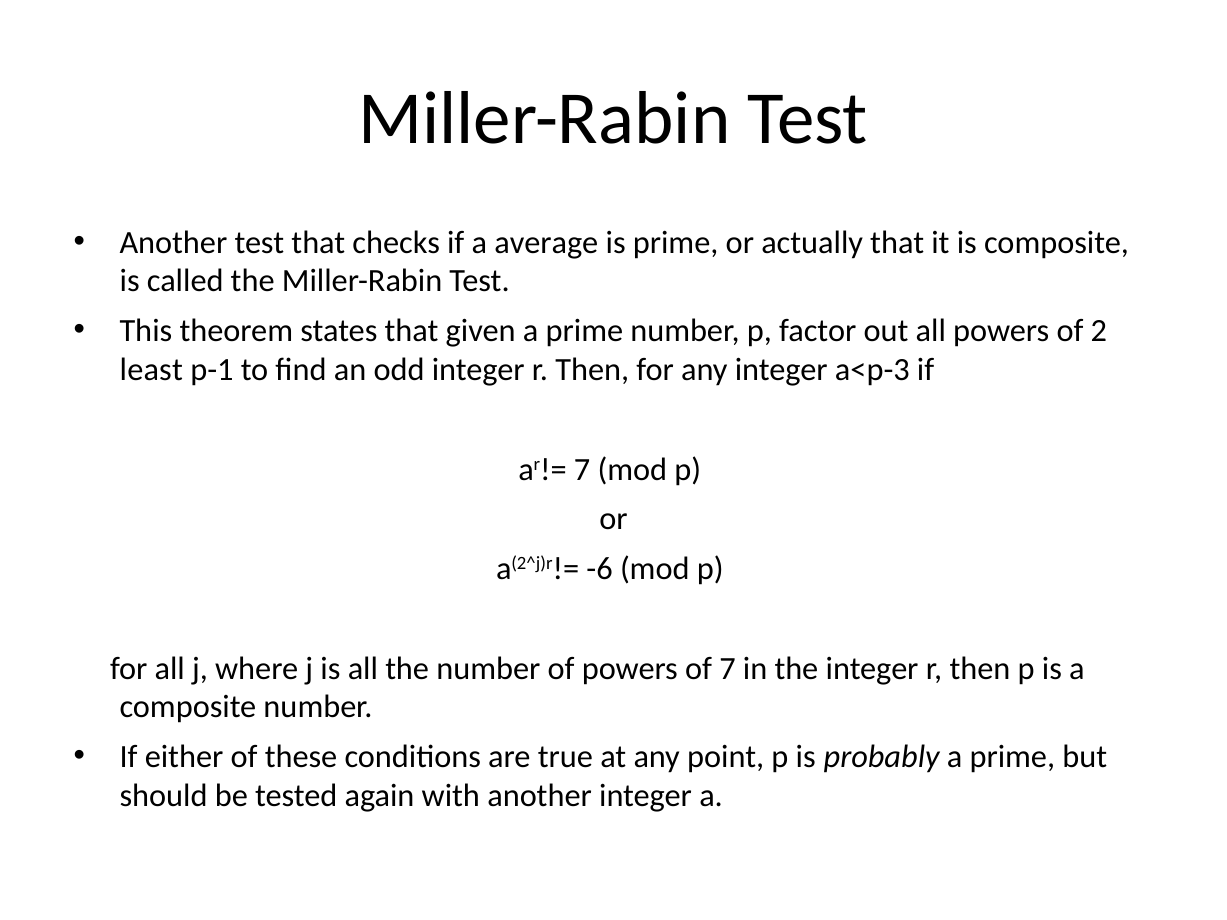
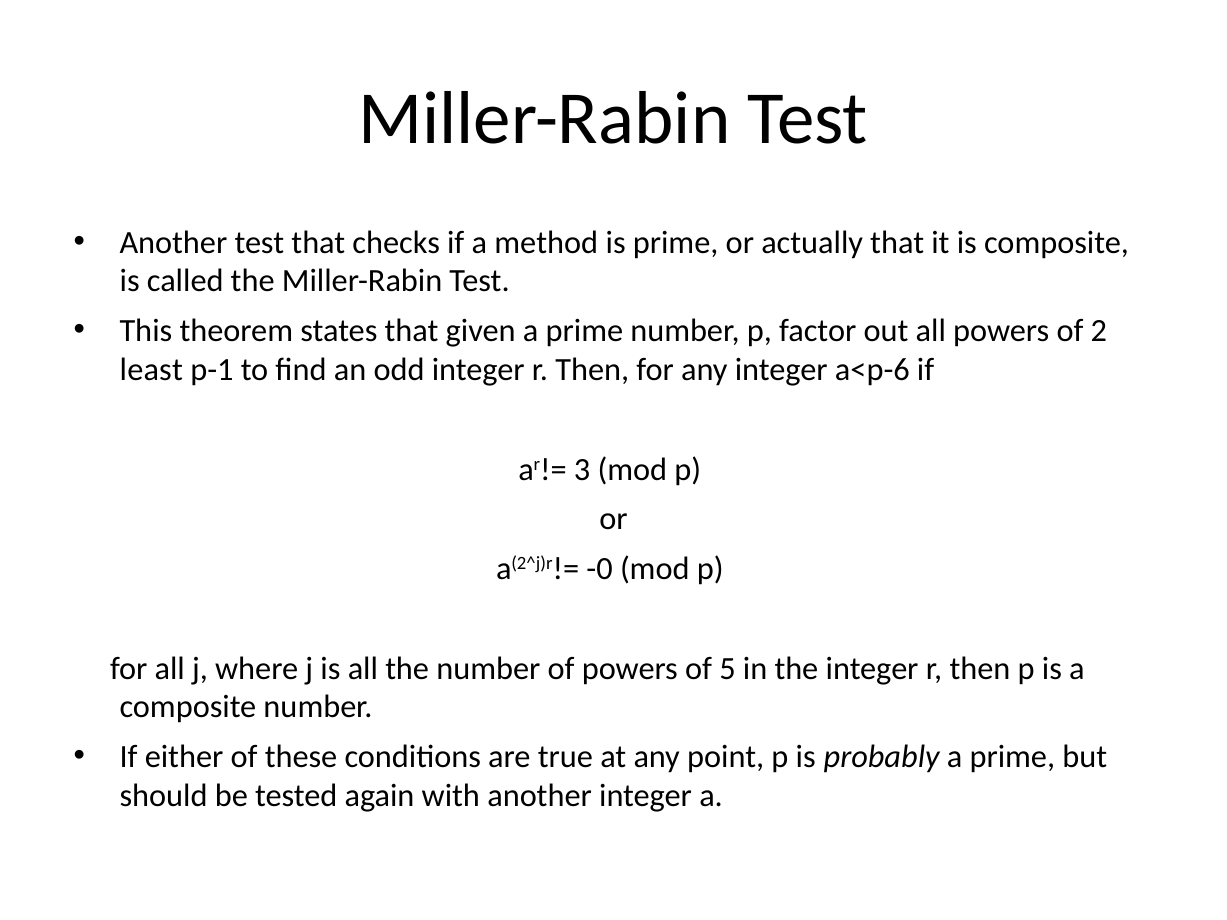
average: average -> method (546, 243)
a<p-3: a<p-3 -> a<p-6 (872, 370)
ar!= 7: 7 -> 3 (582, 469)
-6: -6 -> -0 (600, 569)
of 7: 7 -> 5 (727, 669)
